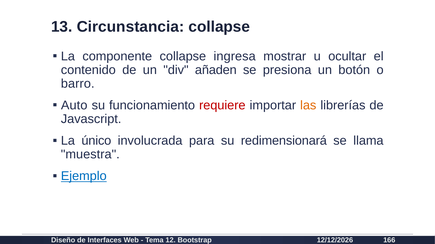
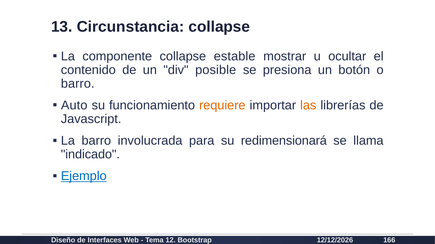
ingresa: ingresa -> estable (235, 56)
añaden: añaden -> posible (216, 70)
requiere colour: red -> orange (222, 106)
La único: único -> barro (96, 141)
muestra: muestra -> indicado (90, 155)
